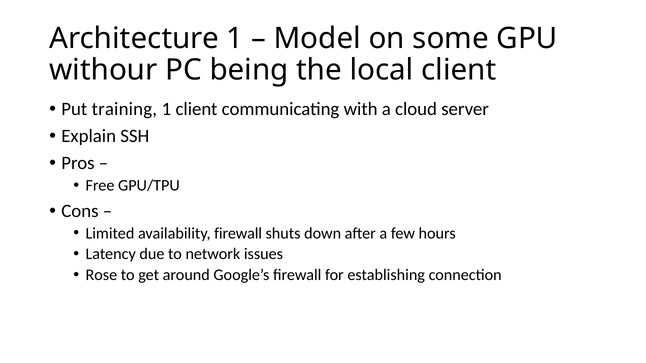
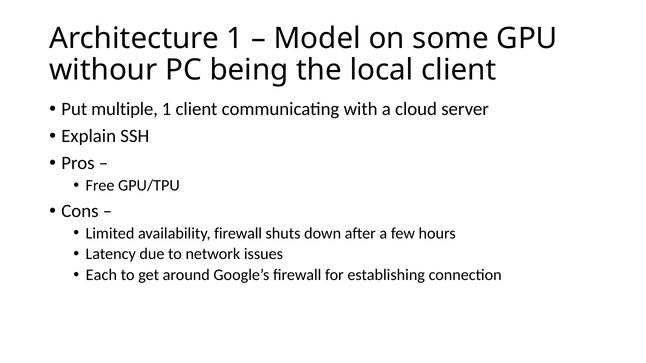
training: training -> multiple (125, 109)
Rose: Rose -> Each (101, 275)
